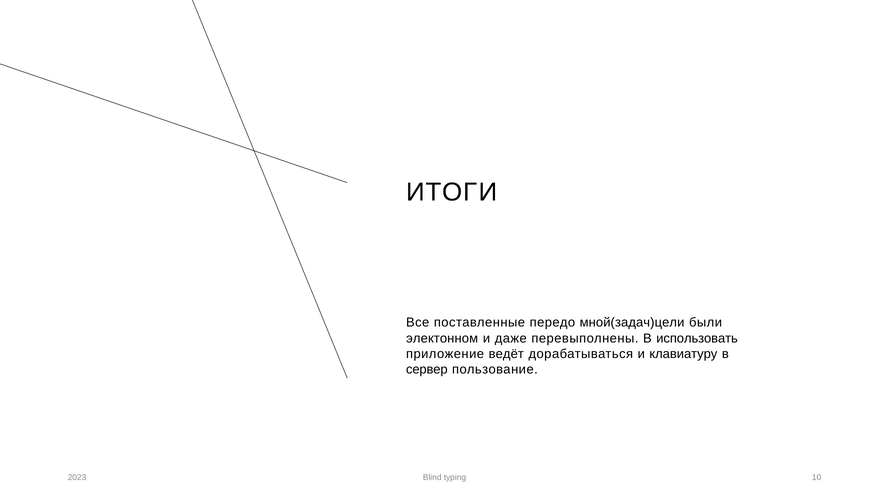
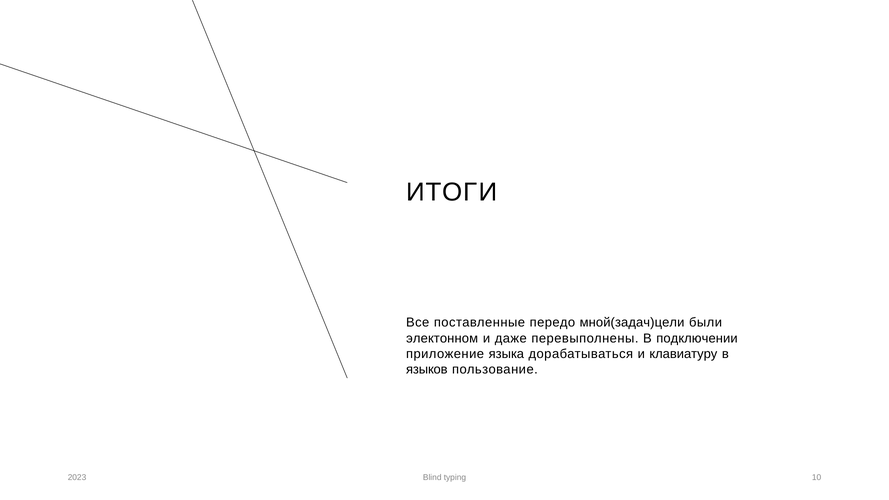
использовать: использовать -> подключении (697, 338)
ведёт: ведёт -> языка (506, 354)
сервер: сервер -> языков (427, 370)
